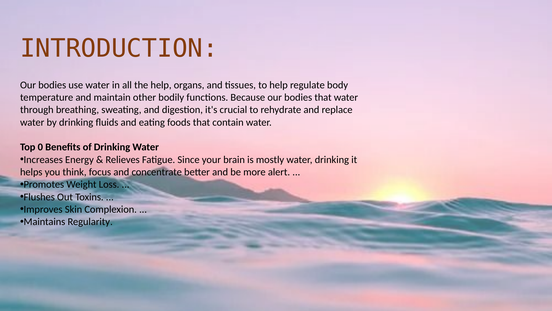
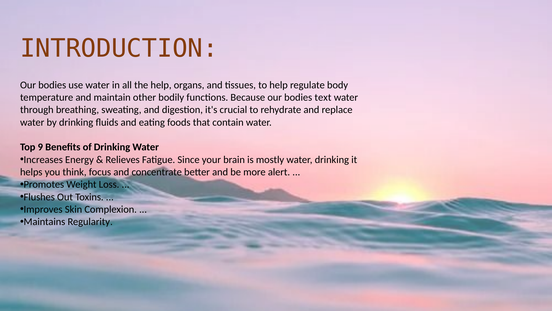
bodies that: that -> text (323, 97)
0: 0 -> 9 (40, 147)
